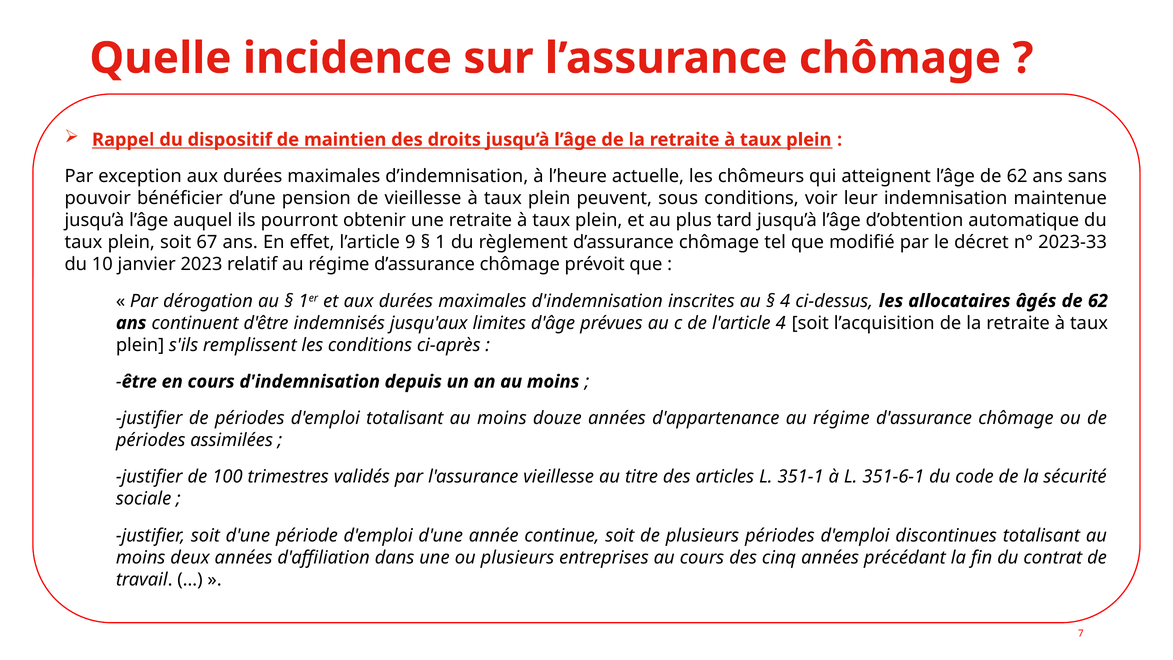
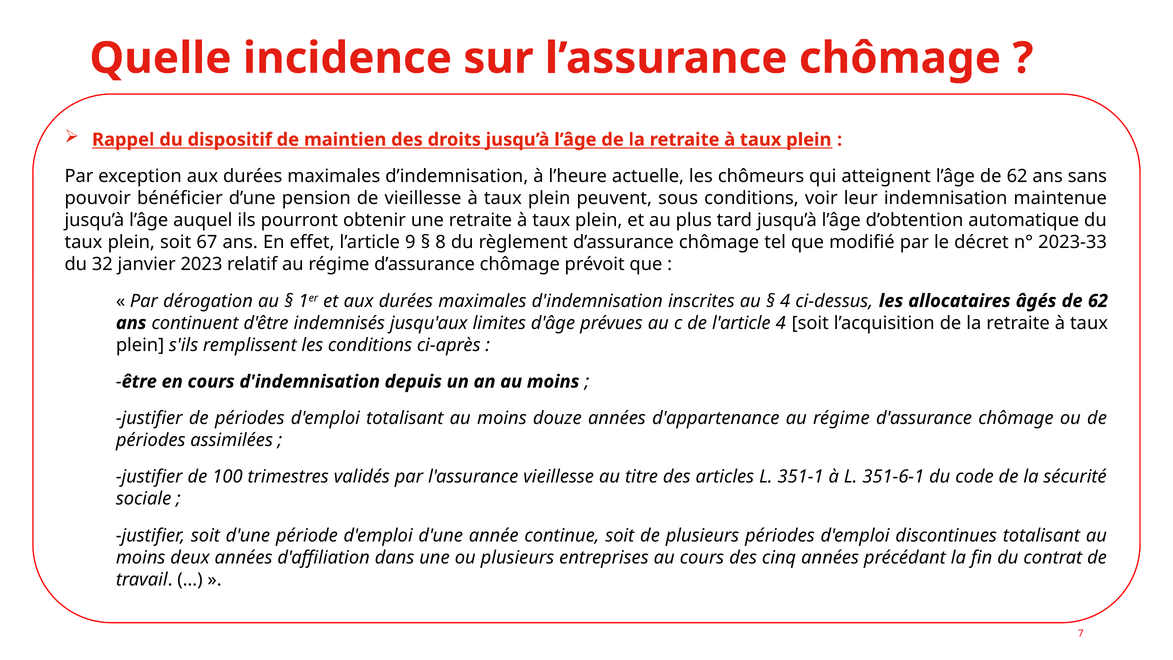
1: 1 -> 8 (441, 242)
10: 10 -> 32 (102, 264)
